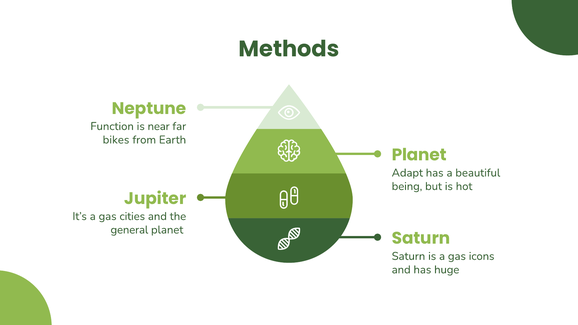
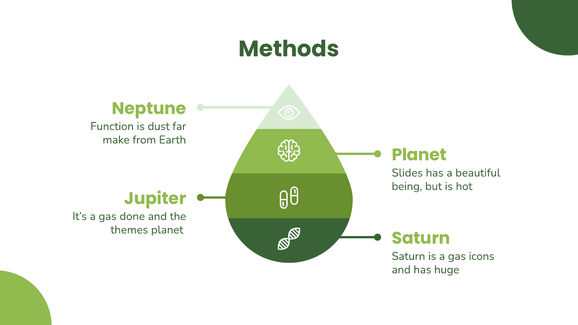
near: near -> dust (159, 126)
bikes: bikes -> make (116, 140)
Adapt: Adapt -> Slides (407, 173)
cities: cities -> done (132, 216)
general: general -> themes (129, 230)
